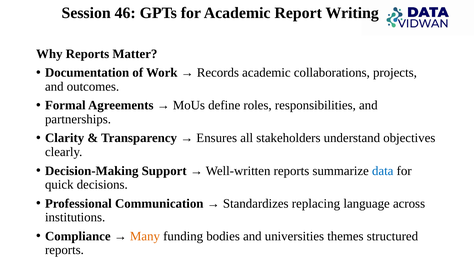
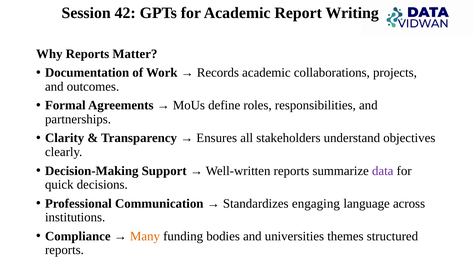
46: 46 -> 42 (125, 13)
data colour: blue -> purple (383, 171)
replacing: replacing -> engaging (316, 203)
